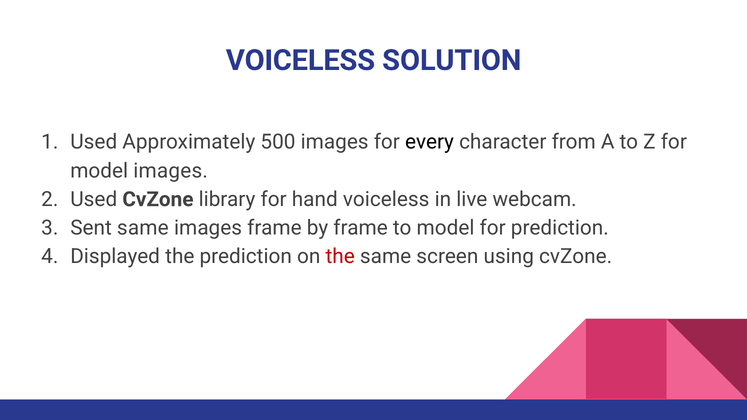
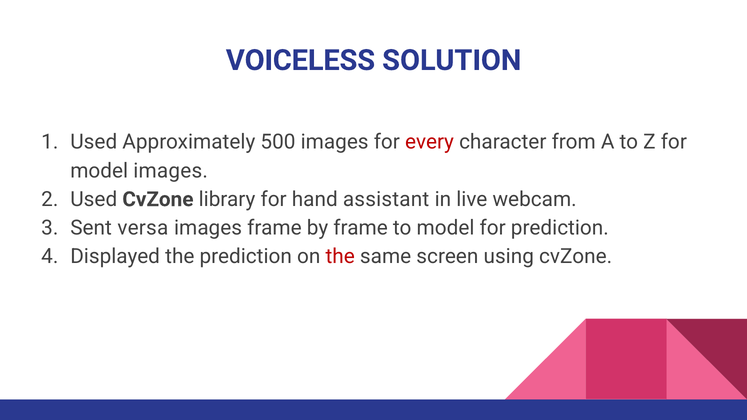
every colour: black -> red (429, 142)
hand voiceless: voiceless -> assistant (386, 199)
Sent same: same -> versa (143, 228)
